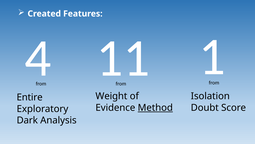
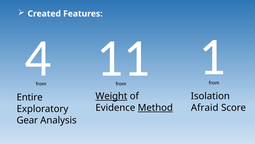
Weight underline: none -> present (111, 96)
Doubt: Doubt -> Afraid (205, 107)
Dark: Dark -> Gear (27, 120)
